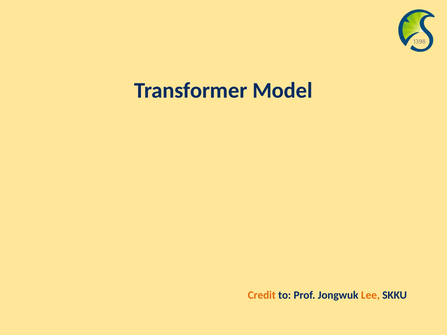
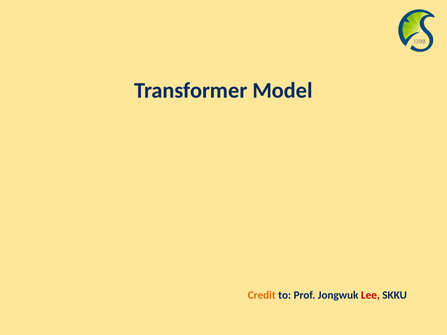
Lee colour: orange -> red (370, 295)
